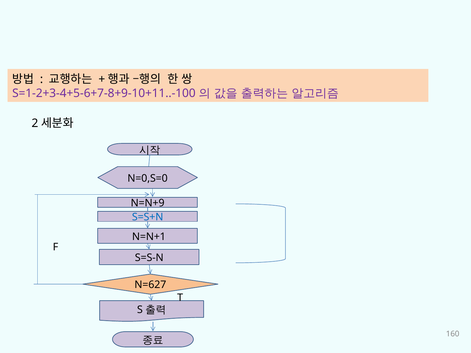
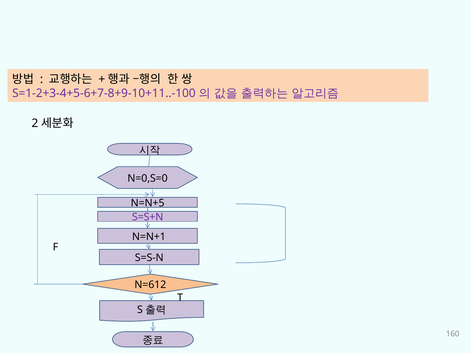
N=N+9: N=N+9 -> N=N+5 (148, 203)
S=S+N colour: blue -> purple (148, 217)
N=627: N=627 -> N=612 (150, 285)
